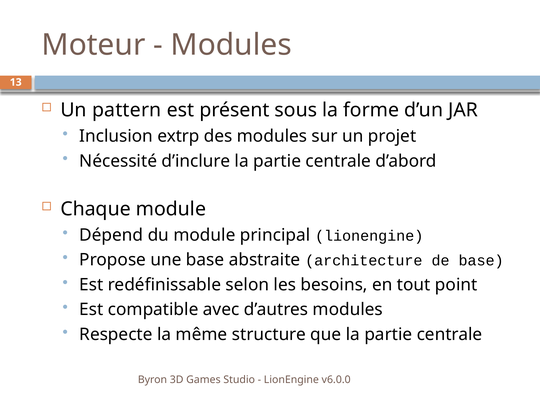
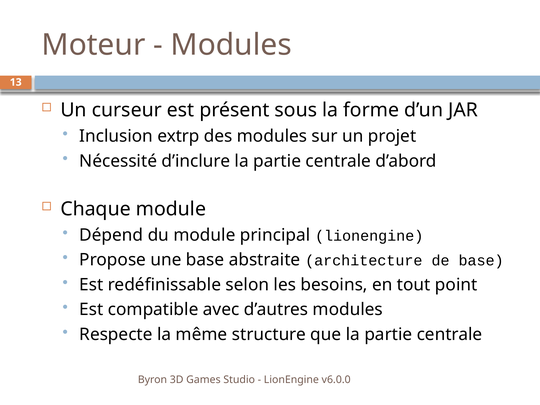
pattern: pattern -> curseur (127, 110)
